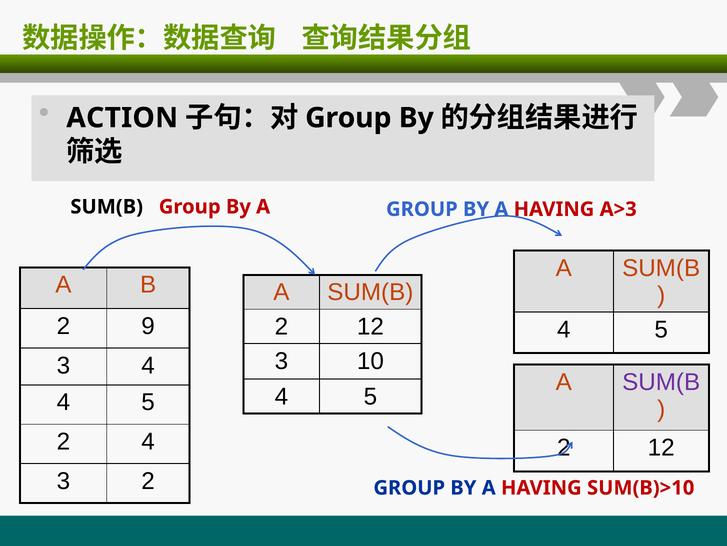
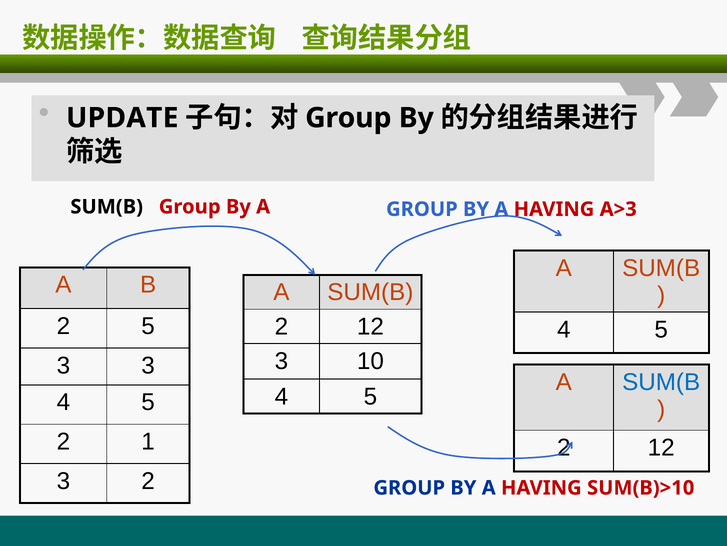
ACTION: ACTION -> UPDATE (122, 118)
2 9: 9 -> 5 (148, 326)
3 4: 4 -> 3 (148, 365)
SUM(B colour: purple -> blue (661, 382)
2 4: 4 -> 1 (148, 441)
